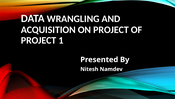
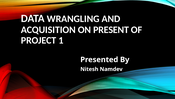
ON PROJECT: PROJECT -> PRESENT (111, 30)
